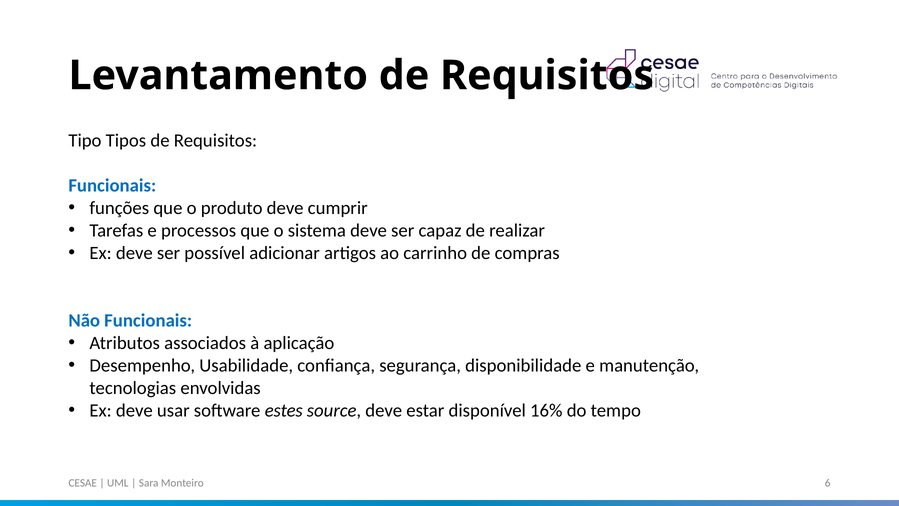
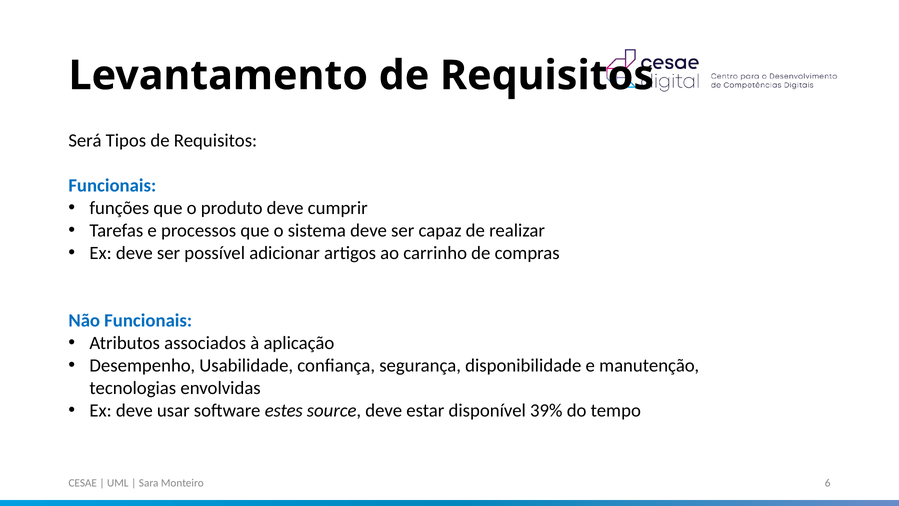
Tipo: Tipo -> Será (85, 141)
16%: 16% -> 39% (546, 410)
